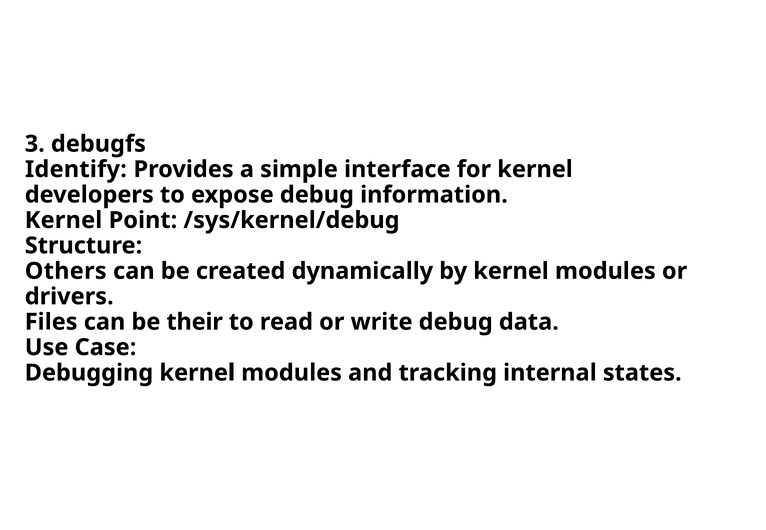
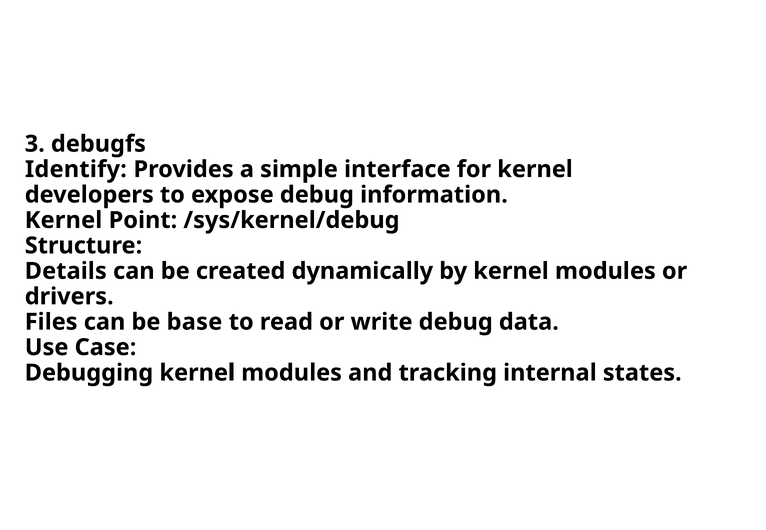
Others: Others -> Details (66, 271)
their: their -> base (194, 322)
